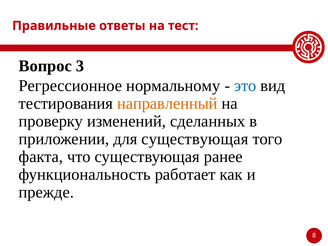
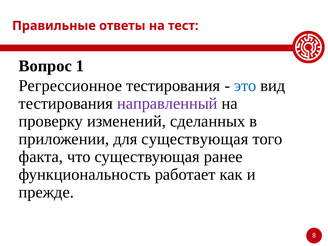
3: 3 -> 1 (80, 66)
Регрессионное нормальному: нормальному -> тестирования (173, 86)
направленный colour: orange -> purple (167, 104)
